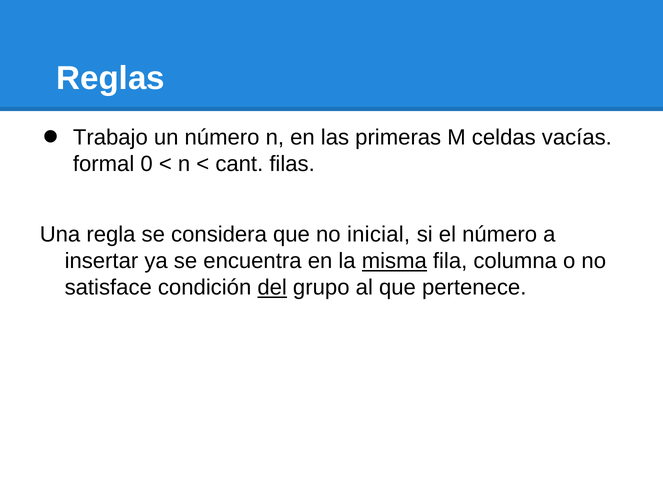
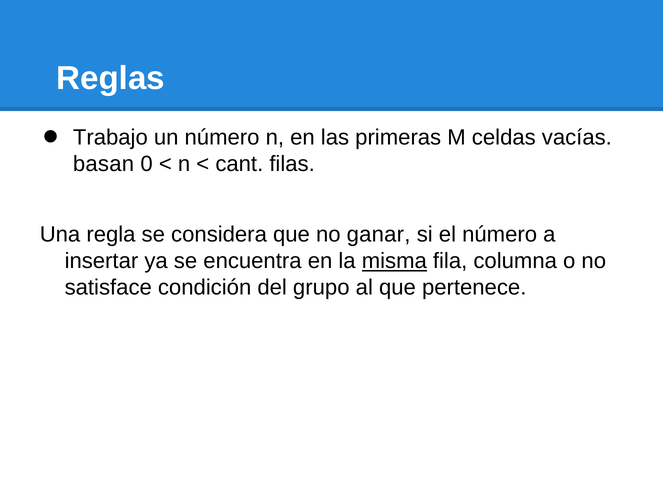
formal: formal -> basan (104, 164)
inicial: inicial -> ganar (379, 235)
del underline: present -> none (272, 288)
